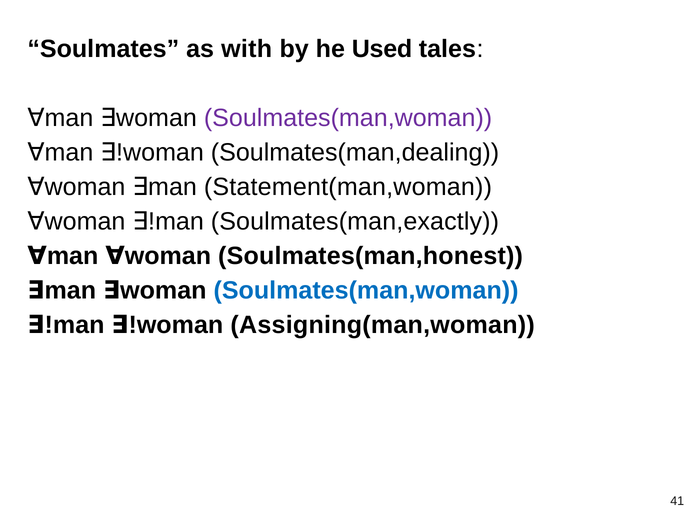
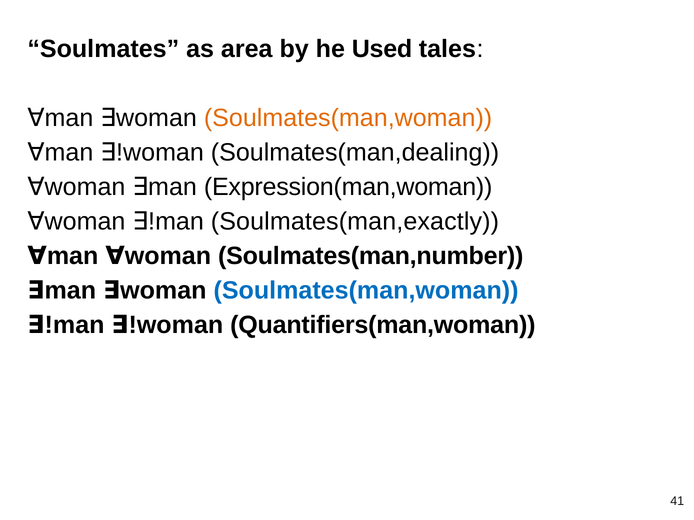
with: with -> area (247, 49)
Soulmates(man,woman colour: purple -> orange (348, 118)
Statement(man,woman: Statement(man,woman -> Expression(man,woman (348, 187)
Soulmates(man,honest: Soulmates(man,honest -> Soulmates(man,number (371, 256)
Assigning(man,woman: Assigning(man,woman -> Quantifiers(man,woman (383, 325)
